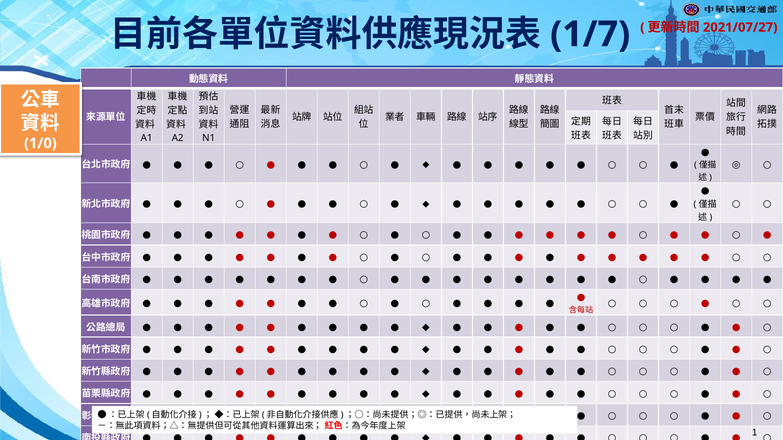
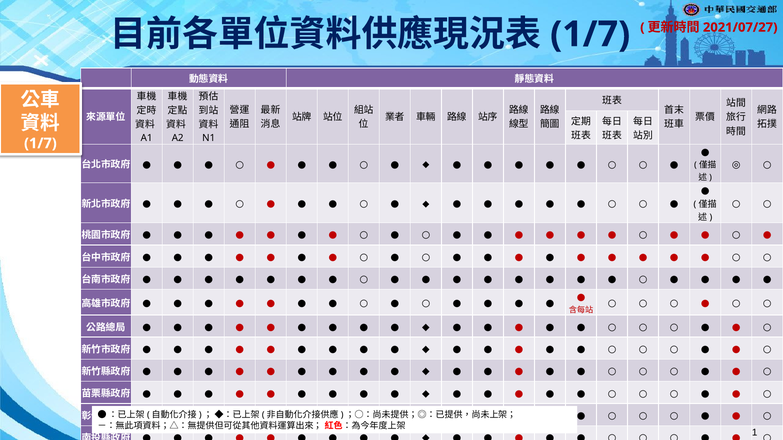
1/0: 1/0 -> 1/7 (40, 143)
